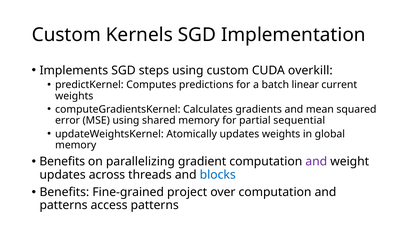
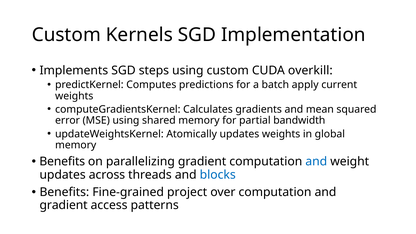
linear: linear -> apply (305, 85)
sequential: sequential -> bandwidth (299, 121)
and colour: purple -> blue (316, 162)
patterns: patterns -> gradient (64, 205)
